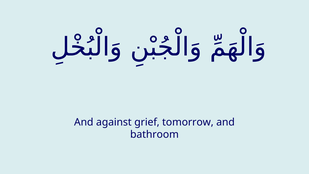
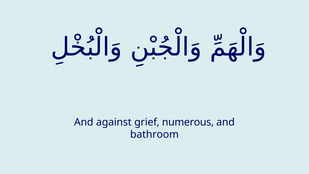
tomorrow: tomorrow -> numerous (188, 122)
